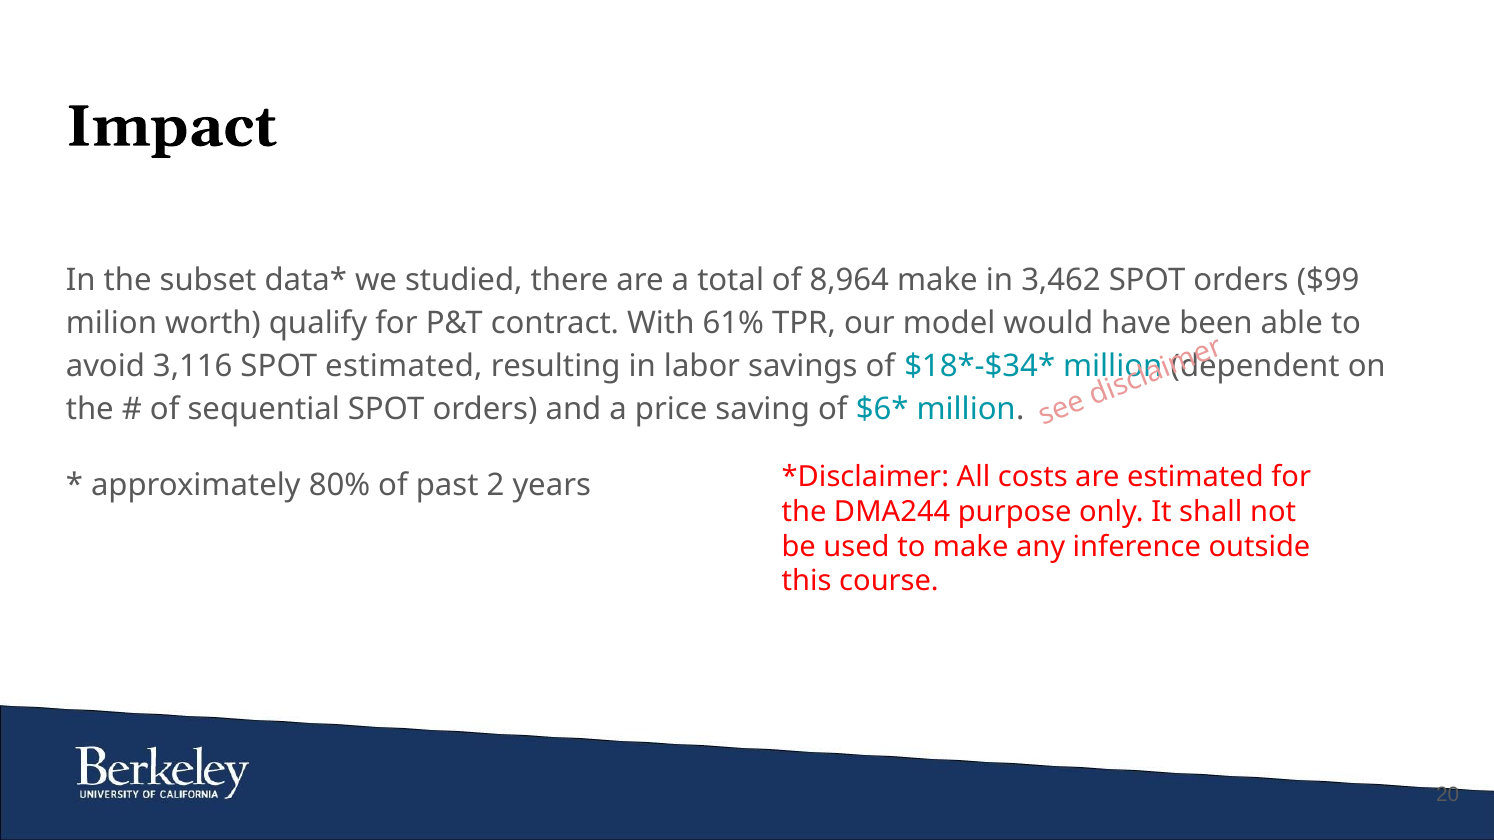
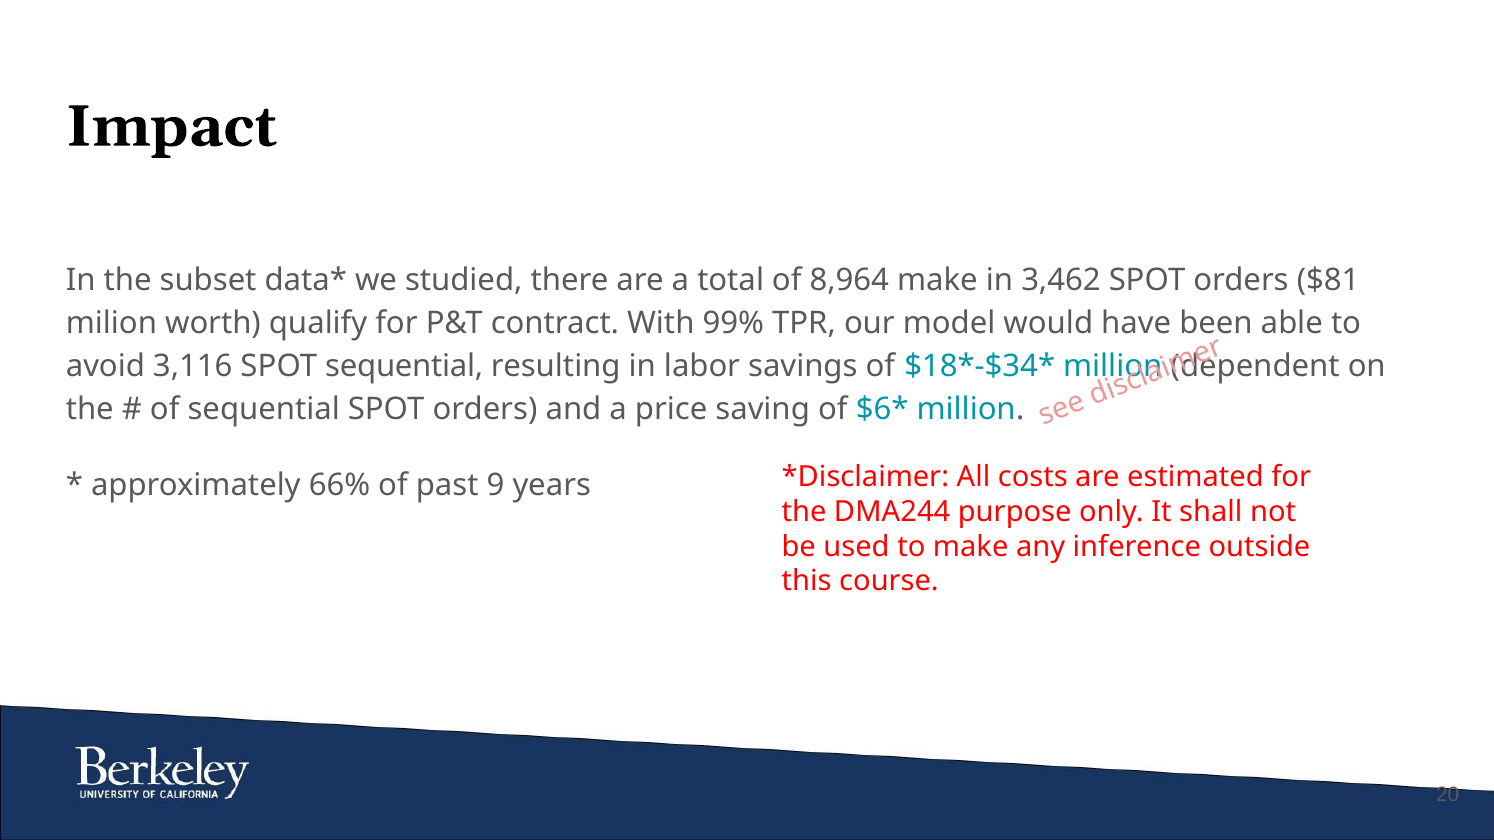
$99: $99 -> $81 (1328, 280)
61%: 61% -> 99% (733, 323)
SPOT estimated: estimated -> sequential (404, 366)
80%: 80% -> 66% (340, 485)
2: 2 -> 9 (496, 485)
